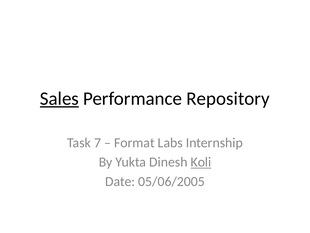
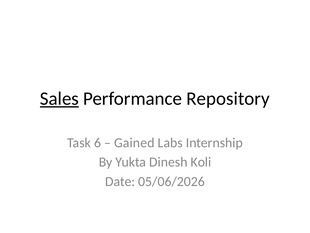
7: 7 -> 6 (98, 143)
Format: Format -> Gained (134, 143)
Koli underline: present -> none (201, 162)
05/06/2005: 05/06/2005 -> 05/06/2026 (171, 181)
